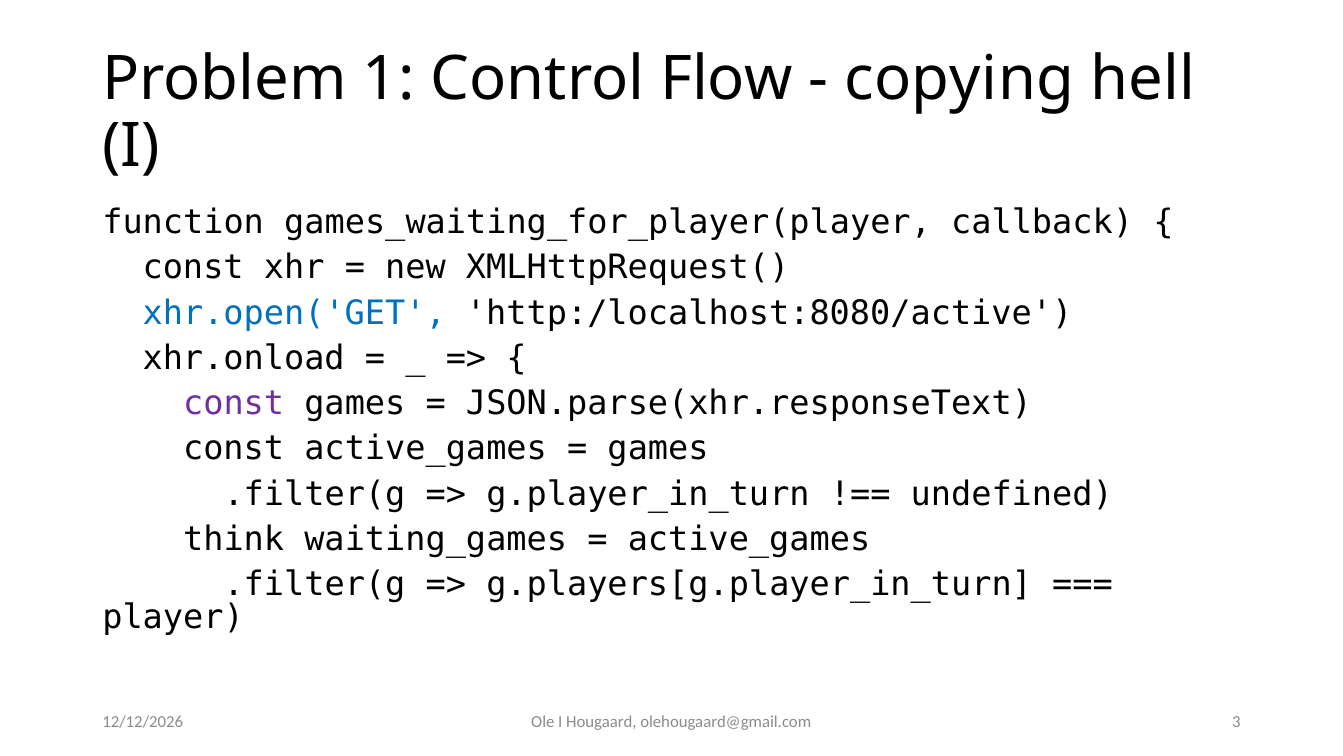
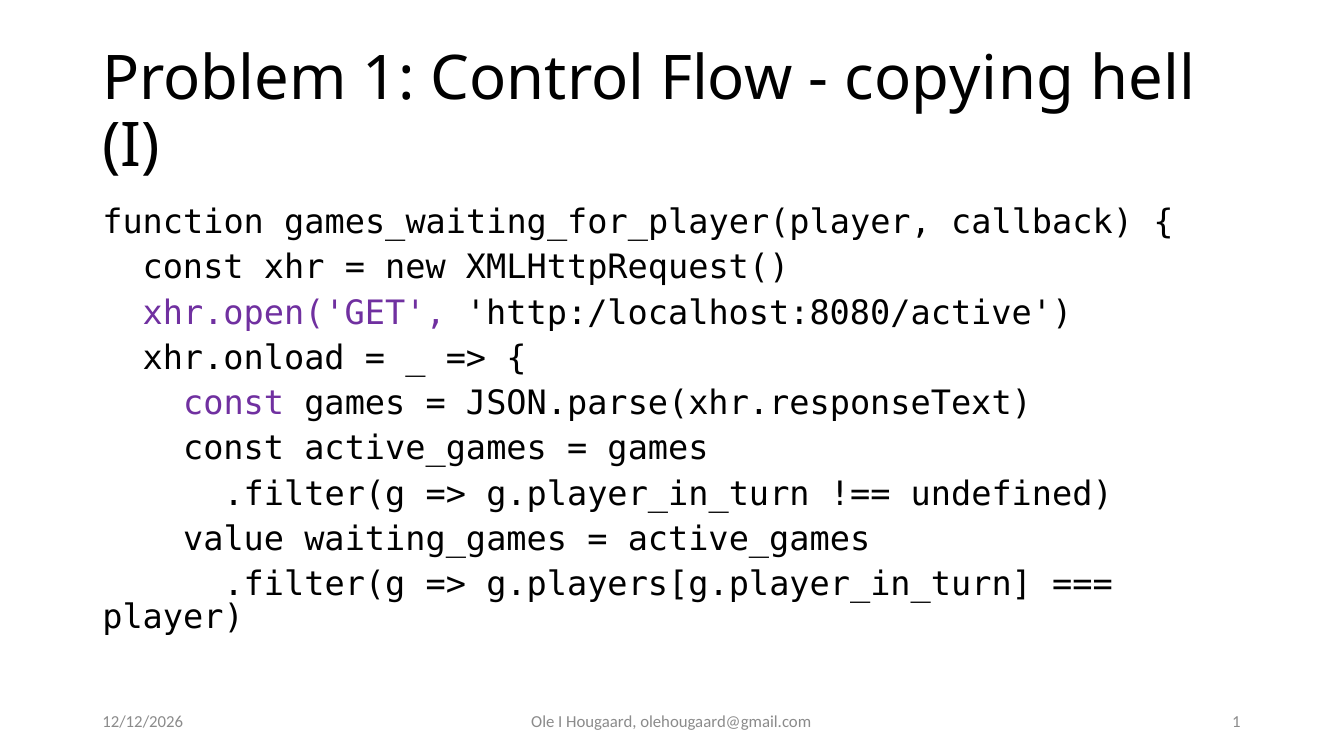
xhr.open('GET colour: blue -> purple (294, 313)
think: think -> value (234, 539)
olehougaard@gmail.com 3: 3 -> 1 (1236, 721)
